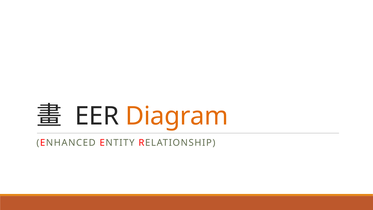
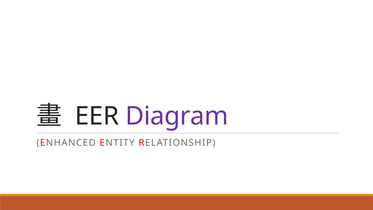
Diagram colour: orange -> purple (177, 116)
